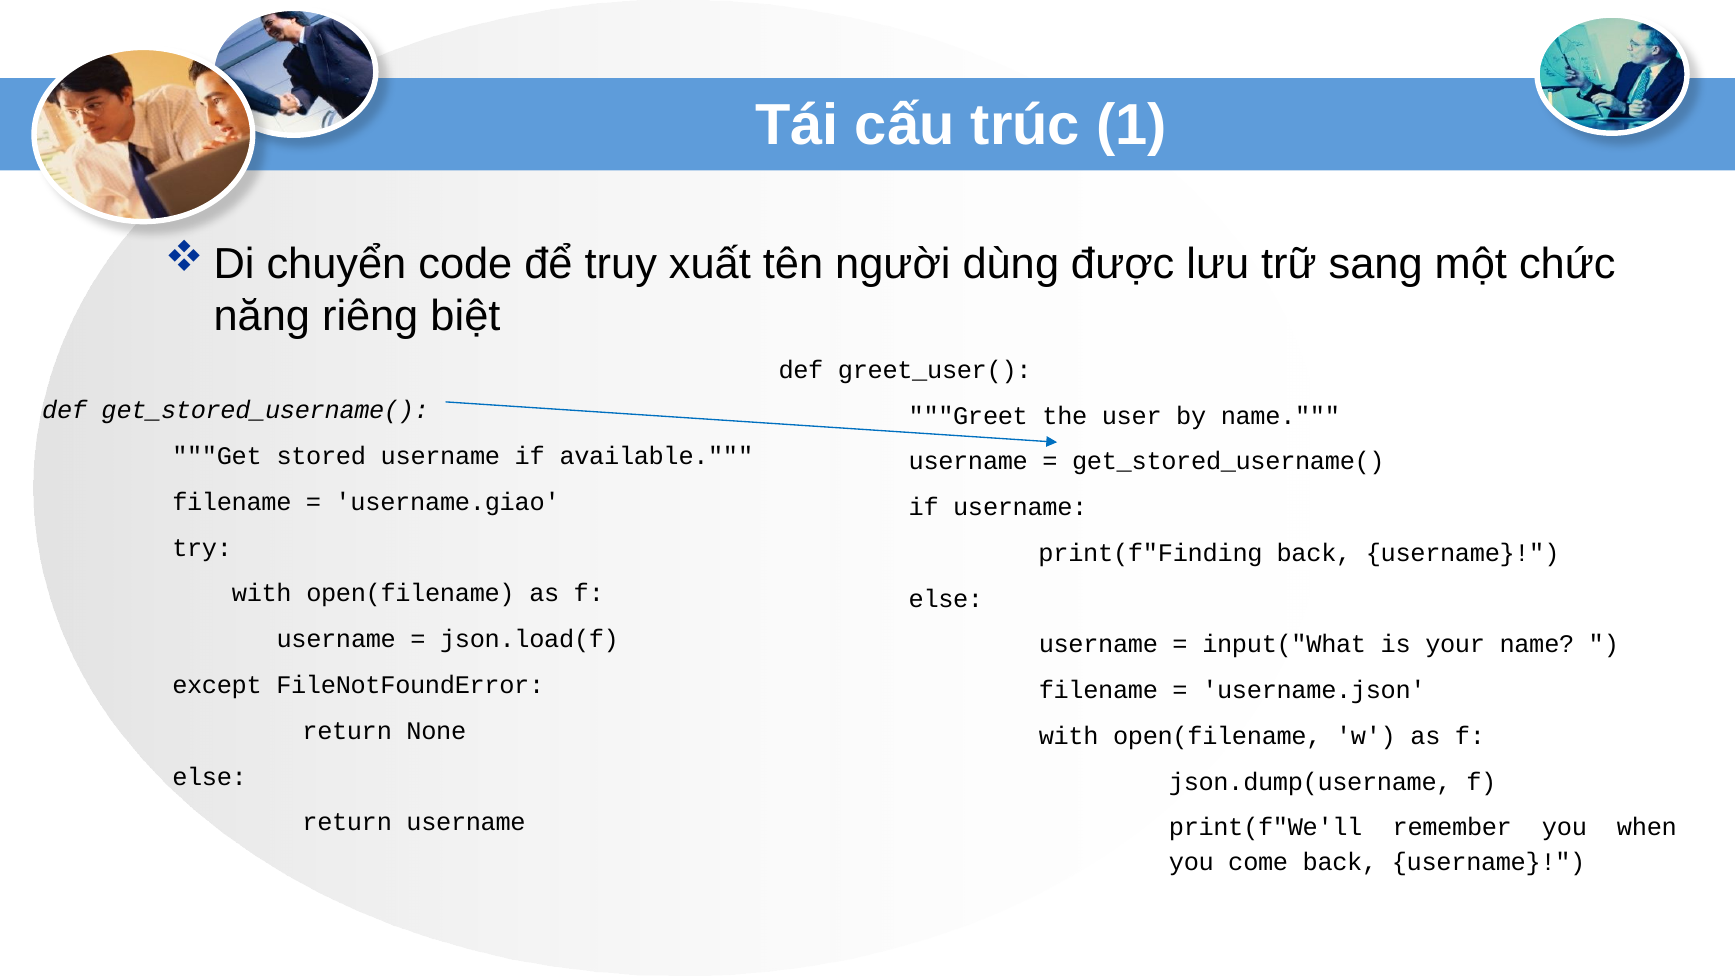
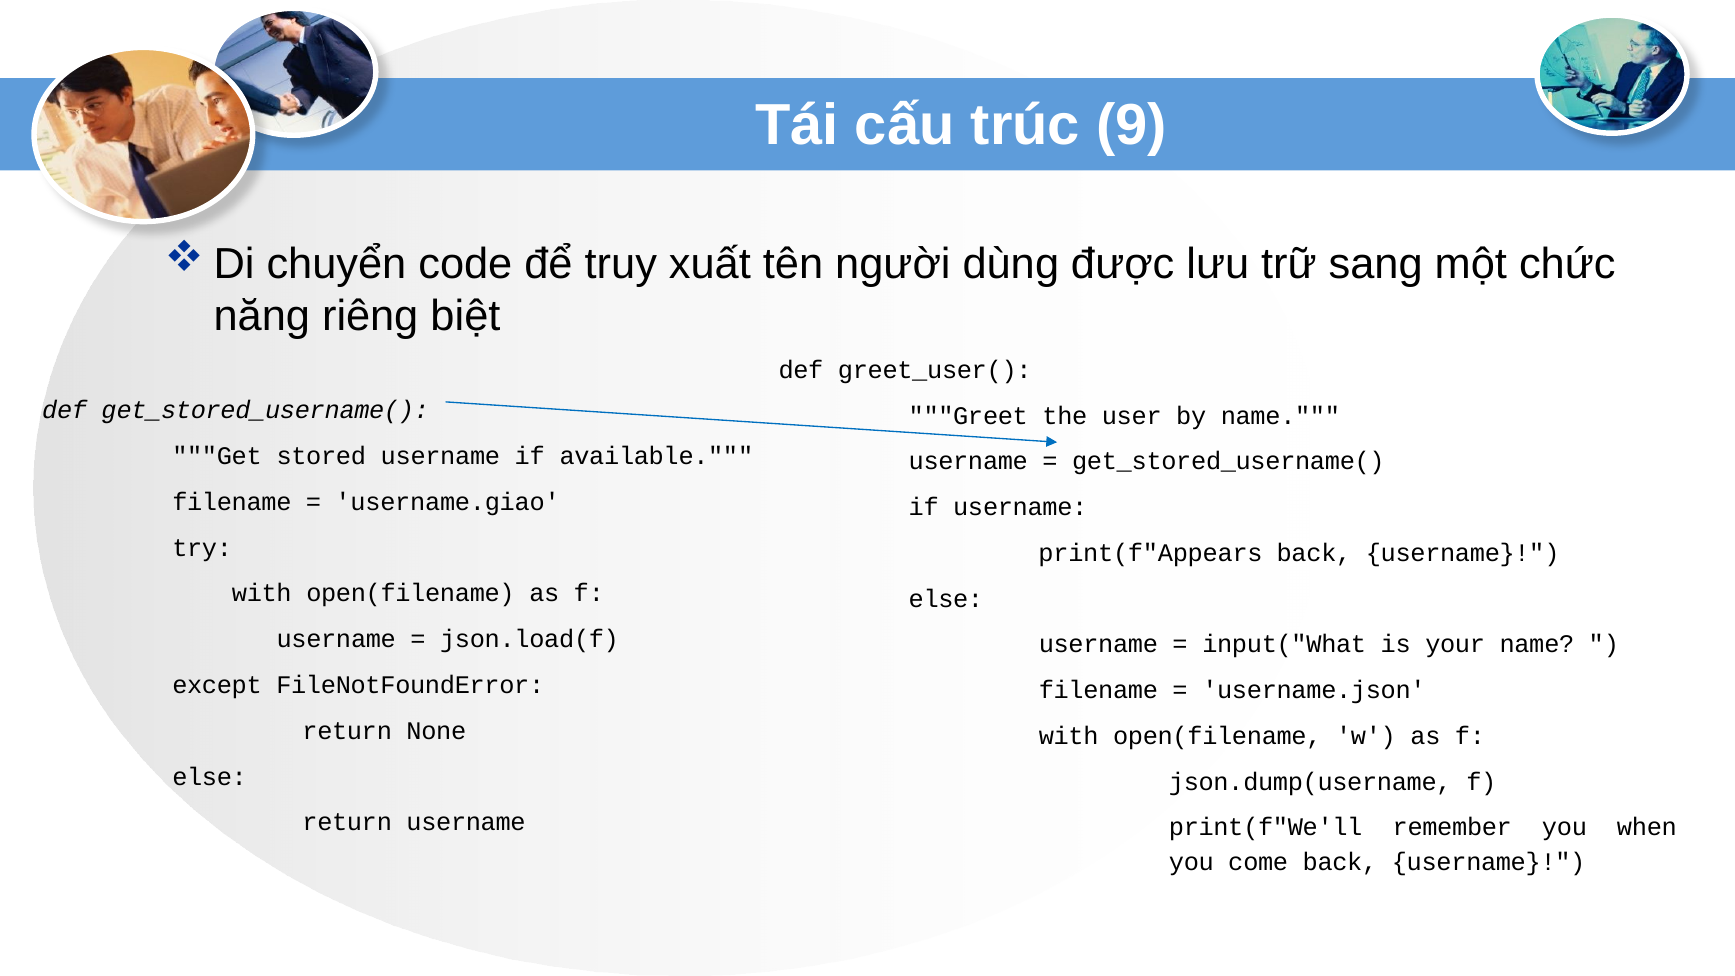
1: 1 -> 9 (1131, 125)
print(f"Finding: print(f"Finding -> print(f"Appears (1151, 553)
